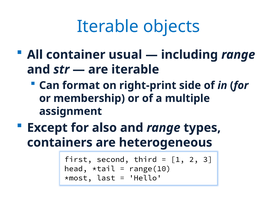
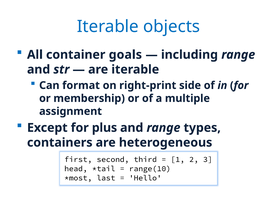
usual: usual -> goals (125, 55)
also: also -> plus (104, 128)
